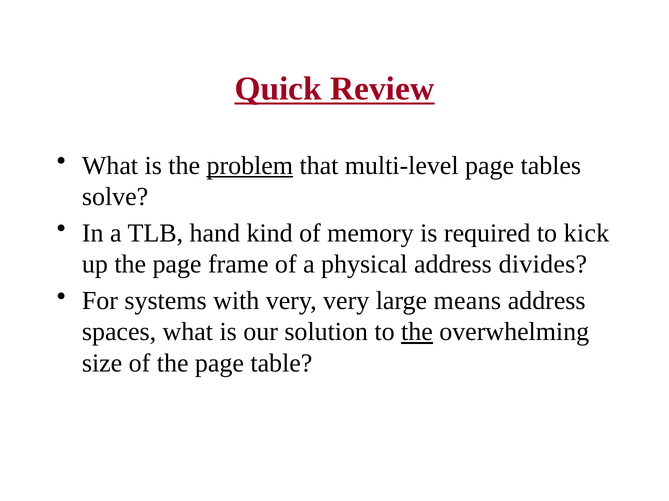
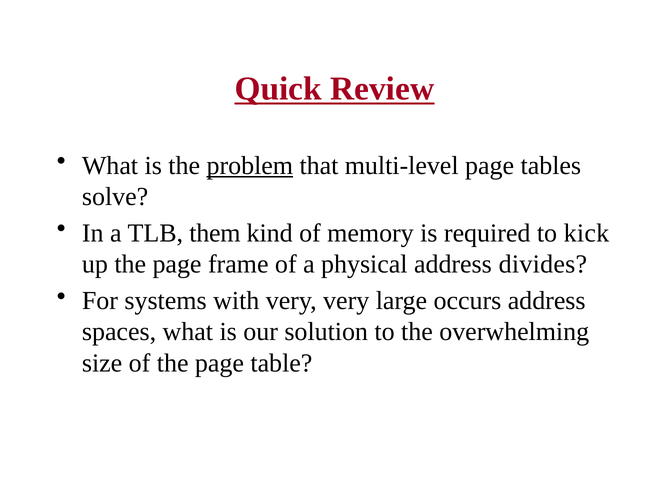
hand: hand -> them (215, 233)
means: means -> occurs (467, 301)
the underline: present -> none (417, 332)
